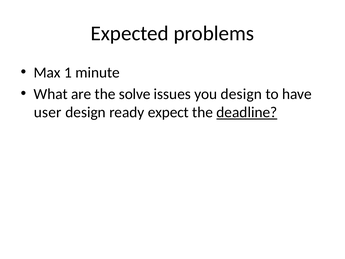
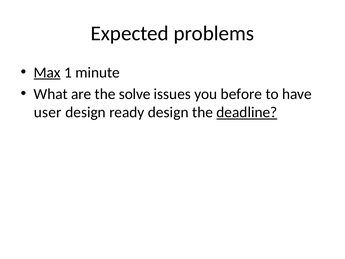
Max underline: none -> present (47, 72)
you design: design -> before (241, 94)
ready expect: expect -> design (168, 112)
